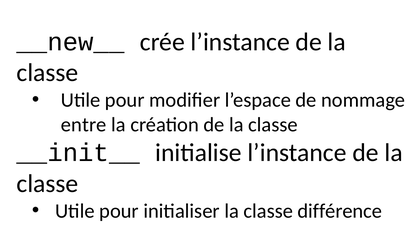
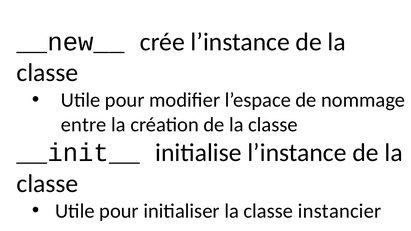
différence: différence -> instancier (340, 211)
